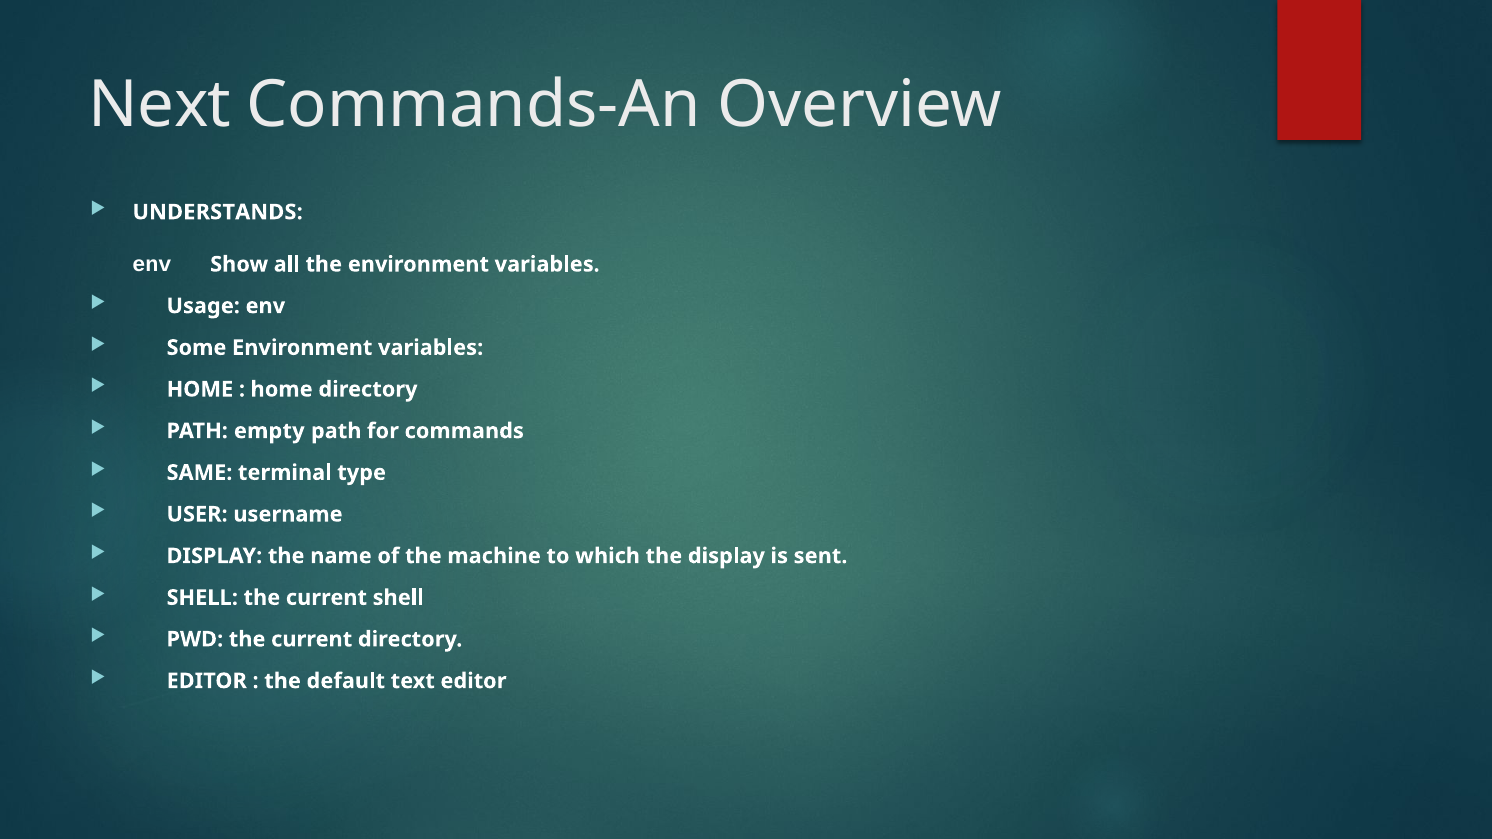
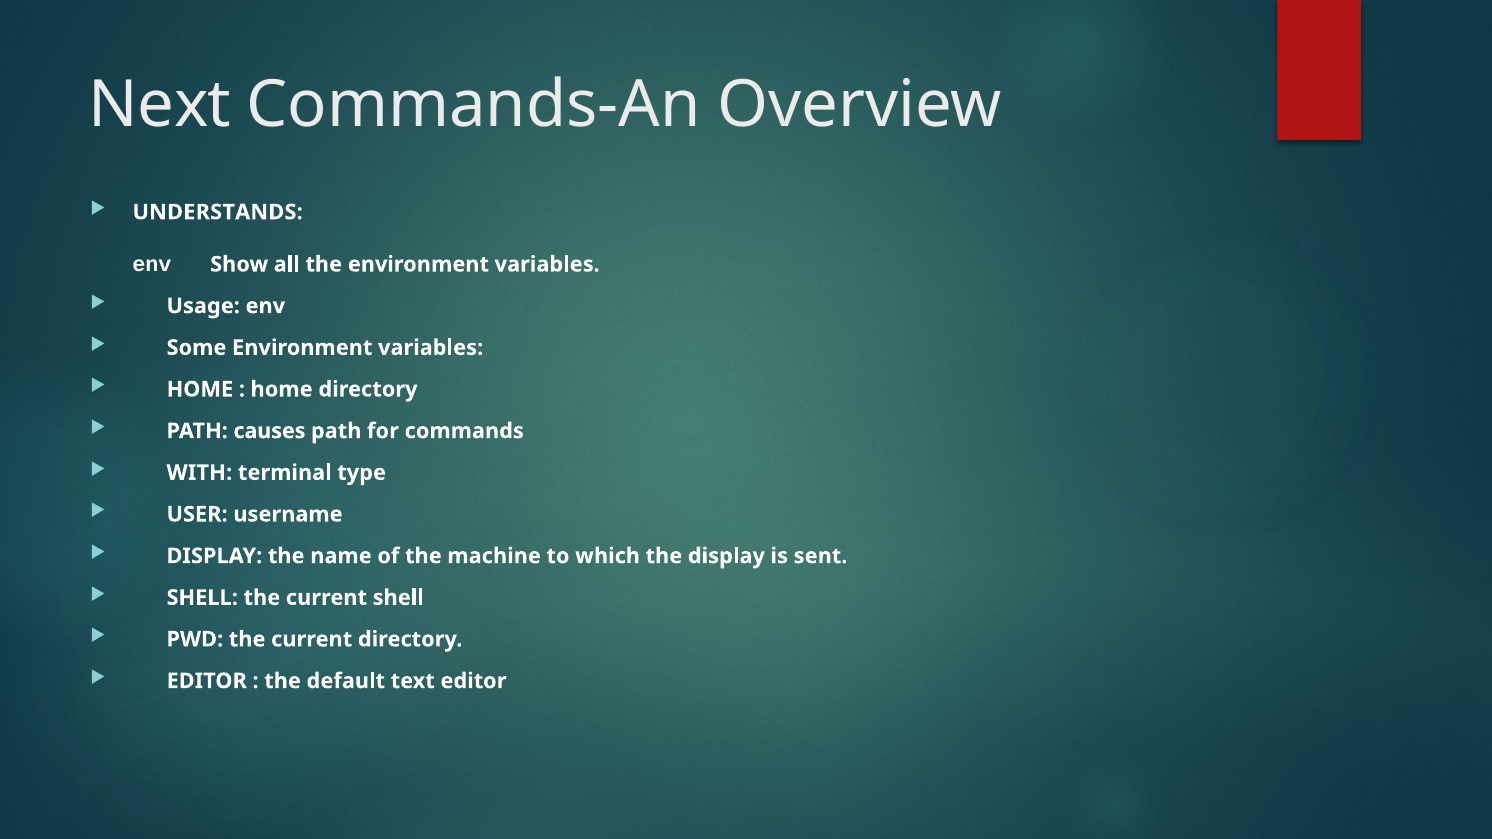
empty: empty -> causes (269, 431)
SAME: SAME -> WITH (199, 473)
